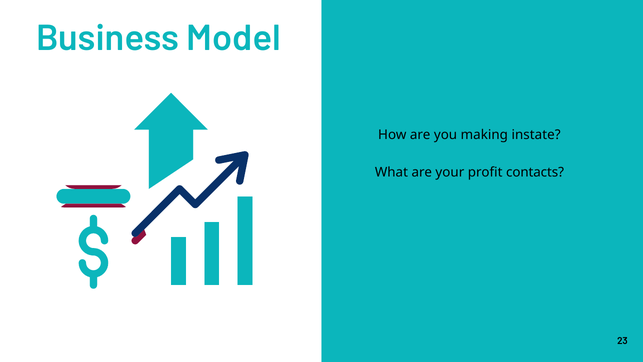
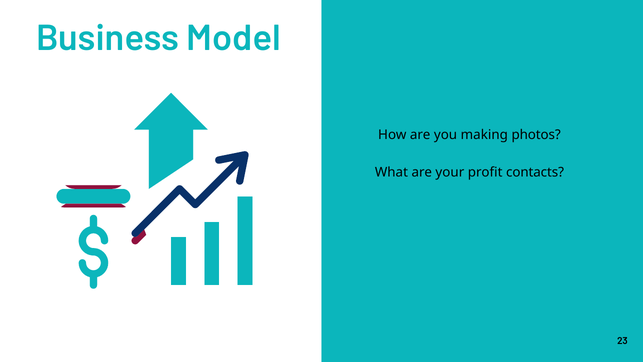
instate: instate -> photos (536, 135)
